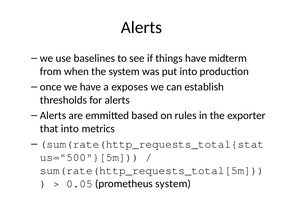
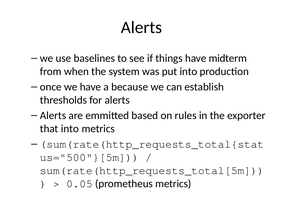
exposes: exposes -> because (130, 87)
prometheus system: system -> metrics (173, 184)
